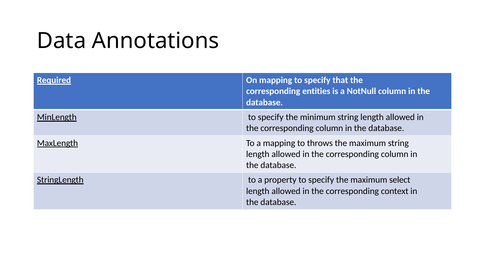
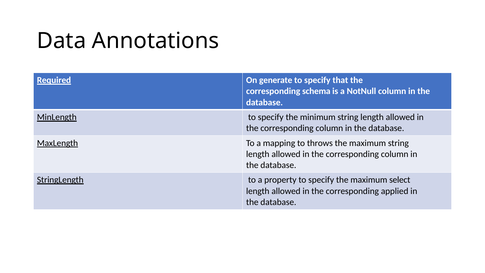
On mapping: mapping -> generate (276, 80)
entities: entities -> schema (316, 91)
context: context -> applied (395, 191)
